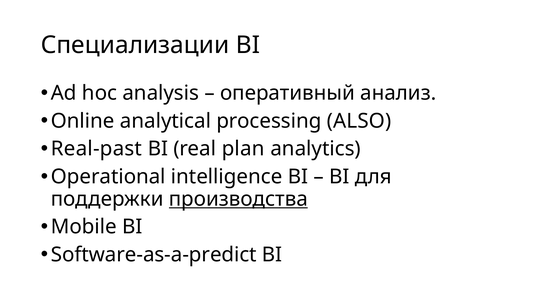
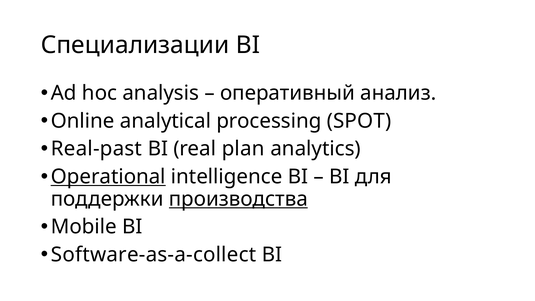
ALSO: ALSO -> SPOT (359, 121)
Operational underline: none -> present (108, 177)
Software-as-a-predict: Software-as-a-predict -> Software-as-a-collect (154, 255)
